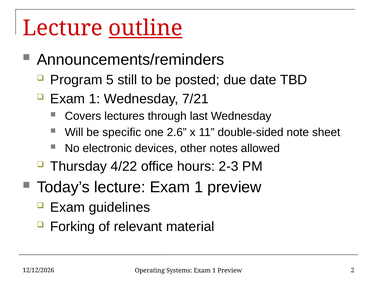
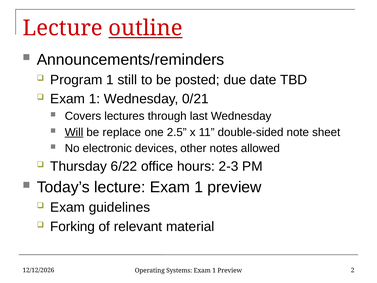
Program 5: 5 -> 1 (110, 80)
7/21: 7/21 -> 0/21 (195, 99)
Will underline: none -> present (74, 132)
specific: specific -> replace (122, 132)
2.6: 2.6 -> 2.5 (177, 132)
4/22: 4/22 -> 6/22 (124, 166)
